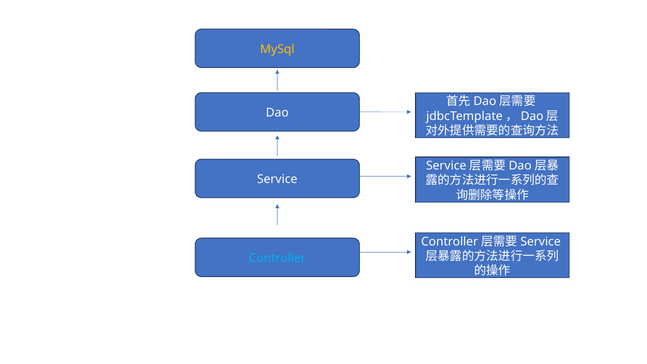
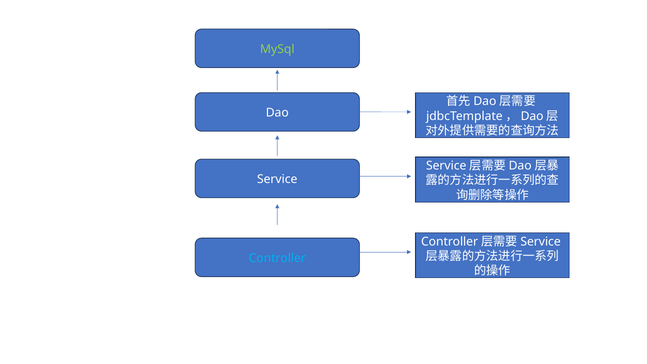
MySql colour: yellow -> light green (277, 49)
